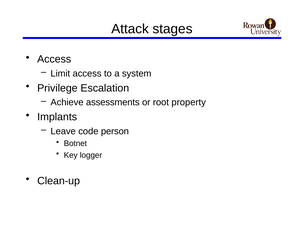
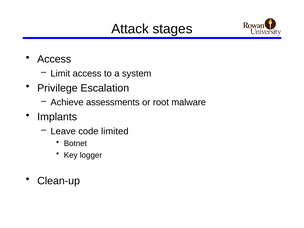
property: property -> malware (189, 102)
person: person -> limited (115, 131)
